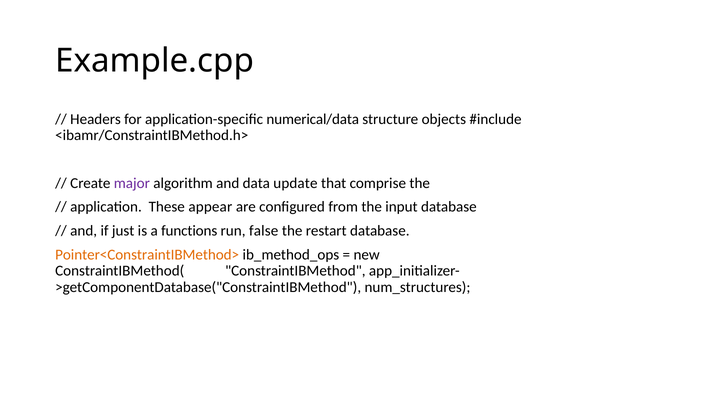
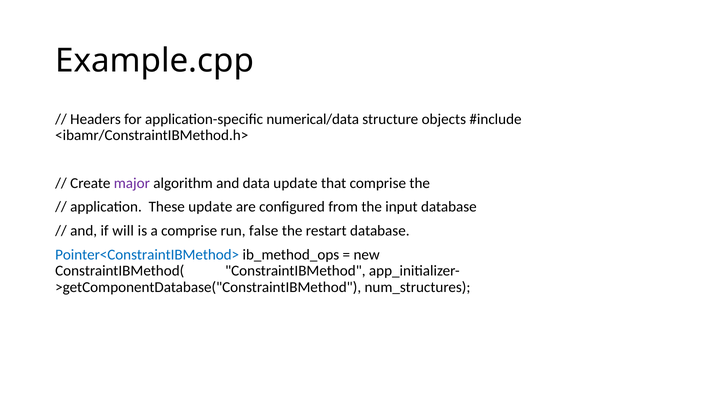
These appear: appear -> update (210, 207)
just: just -> will (123, 231)
a functions: functions -> comprise (189, 231)
Pointer<ConstraintIBMethod> colour: orange -> blue (147, 255)
